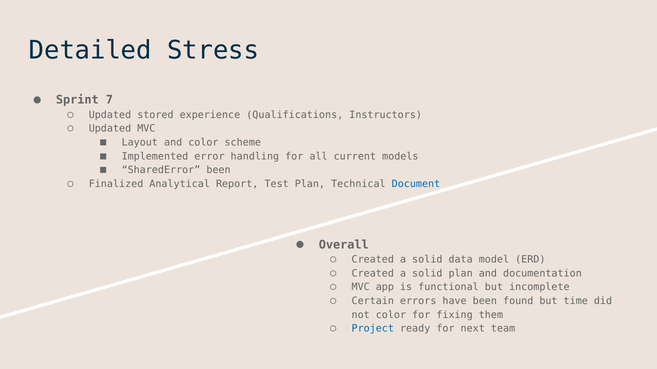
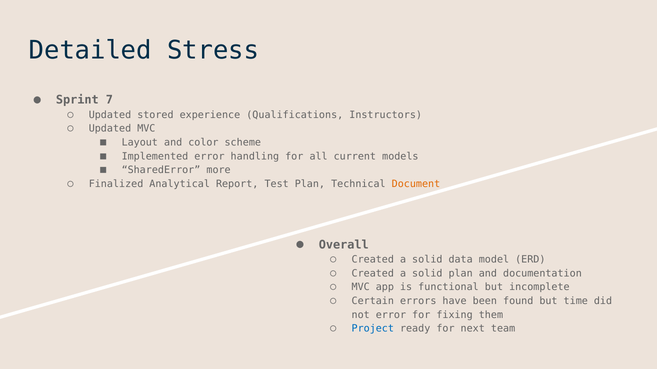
SharedError been: been -> more (219, 170)
Document colour: blue -> orange (416, 184)
not color: color -> error (391, 315)
